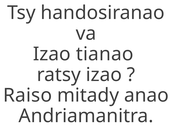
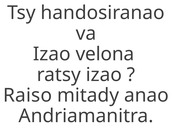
tianao: tianao -> velona (105, 54)
